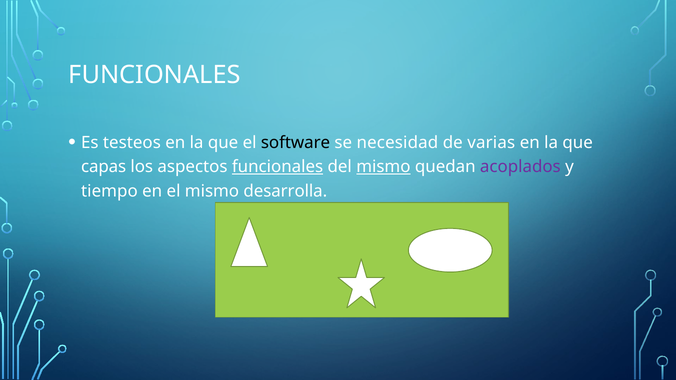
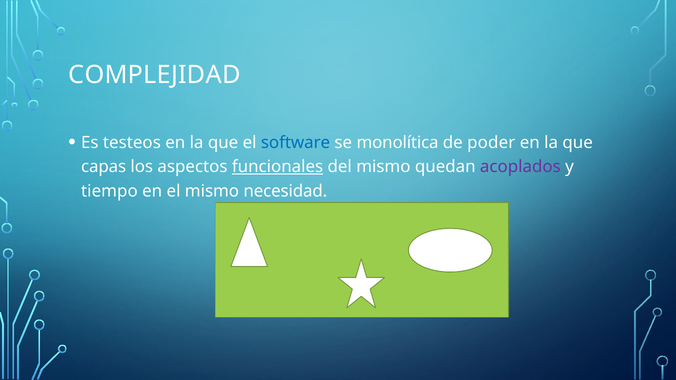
FUNCIONALES: FUNCIONALES -> COMPLEJIDAD (154, 75)
software colour: black -> blue (296, 143)
necesidad: necesidad -> monolítica (398, 143)
varias: varias -> poder (491, 143)
mismo underline: present -> none (383, 167)
desarrolla: desarrolla -> necesidad (285, 191)
